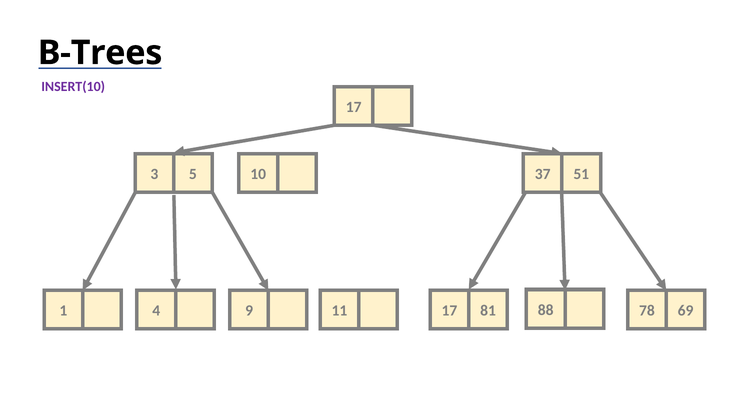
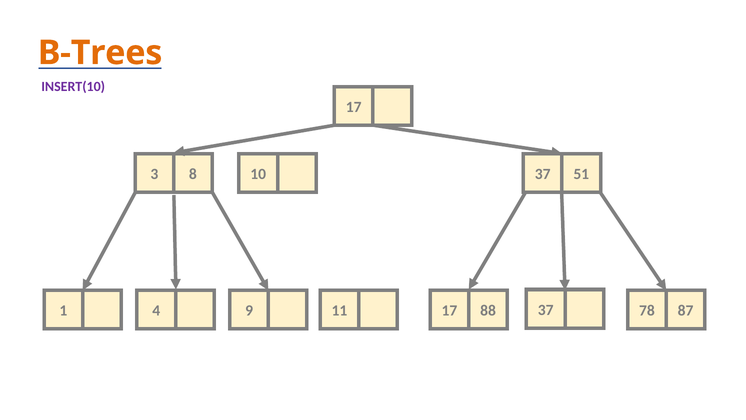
B-Trees colour: black -> orange (100, 53)
5: 5 -> 8 (193, 174)
81: 81 -> 88 (488, 310)
4 88: 88 -> 37 (546, 310)
69: 69 -> 87 (686, 310)
